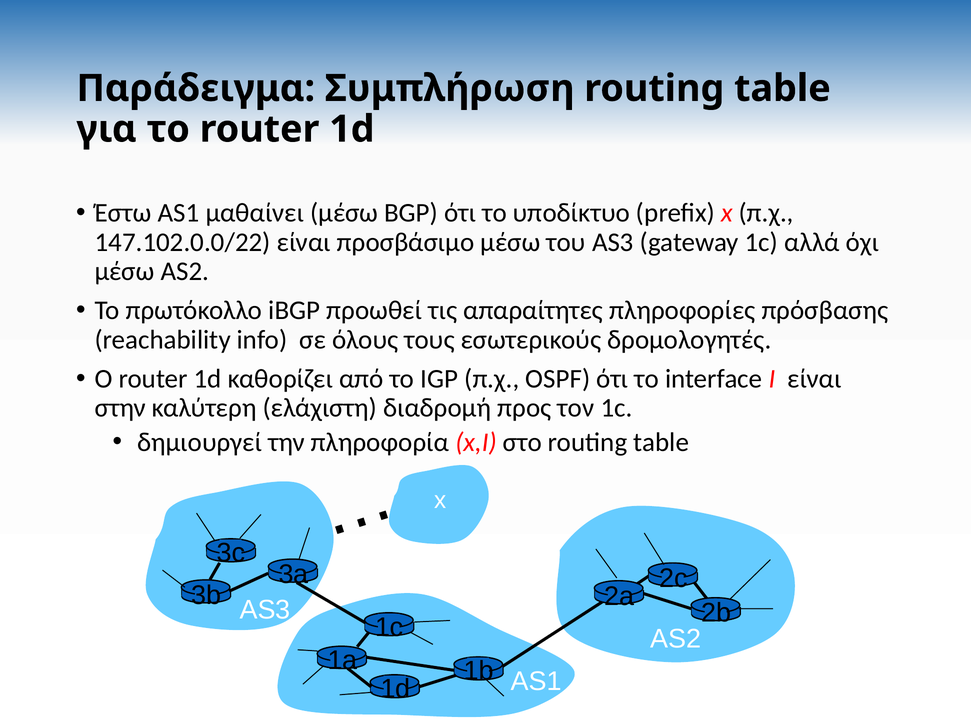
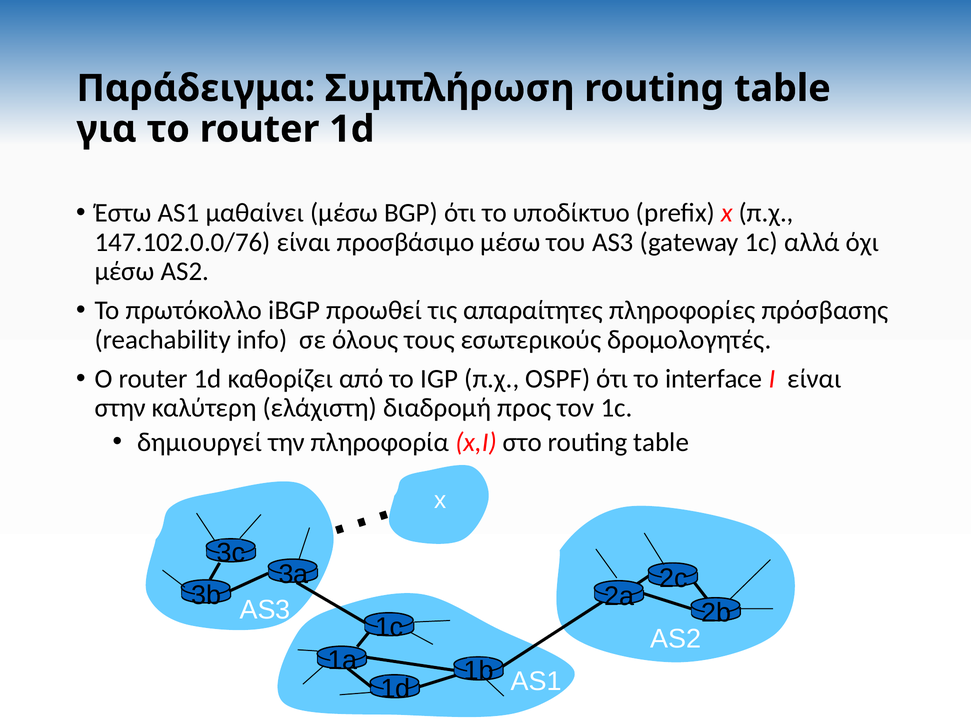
147.102.0.0/22: 147.102.0.0/22 -> 147.102.0.0/76 (183, 242)
